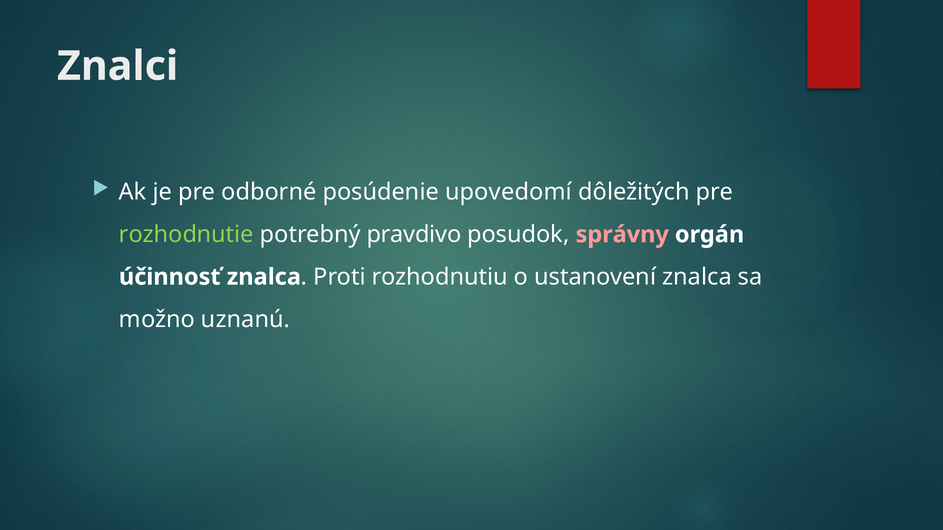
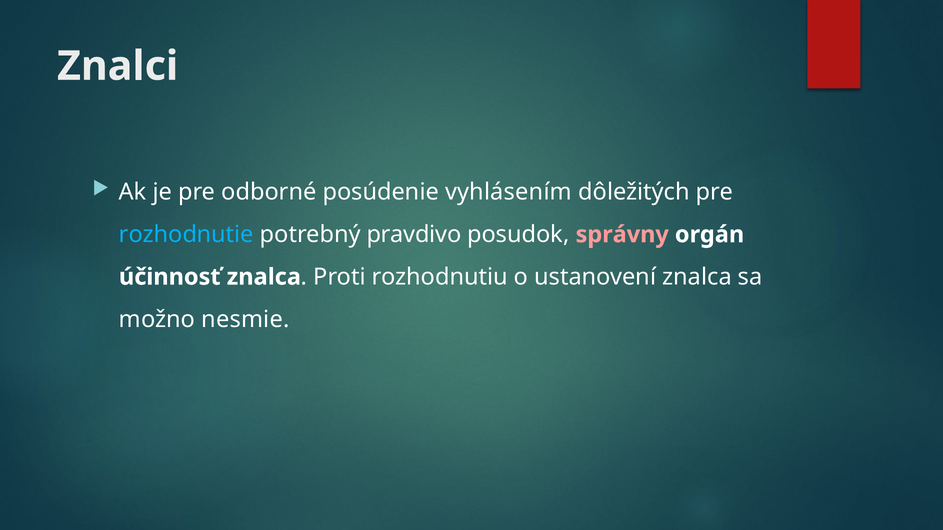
upovedomí: upovedomí -> vyhlásením (509, 192)
rozhodnutie colour: light green -> light blue (186, 235)
uznanú: uznanú -> nesmie (245, 320)
